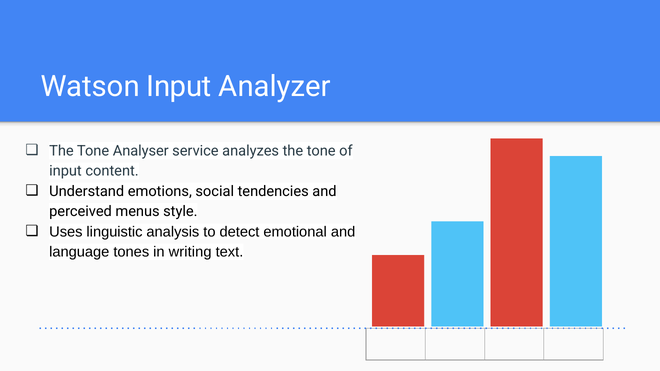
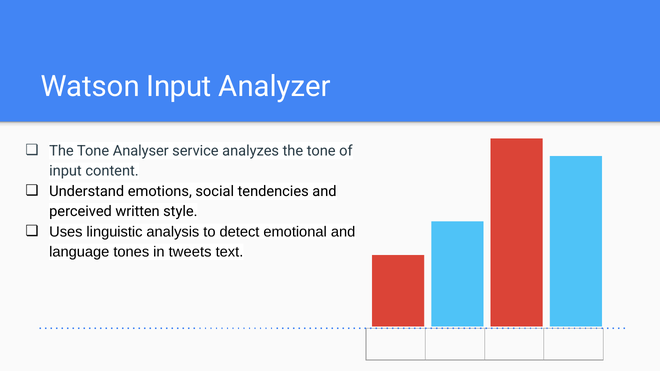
menus: menus -> written (138, 212)
writing: writing -> tweets (190, 252)
